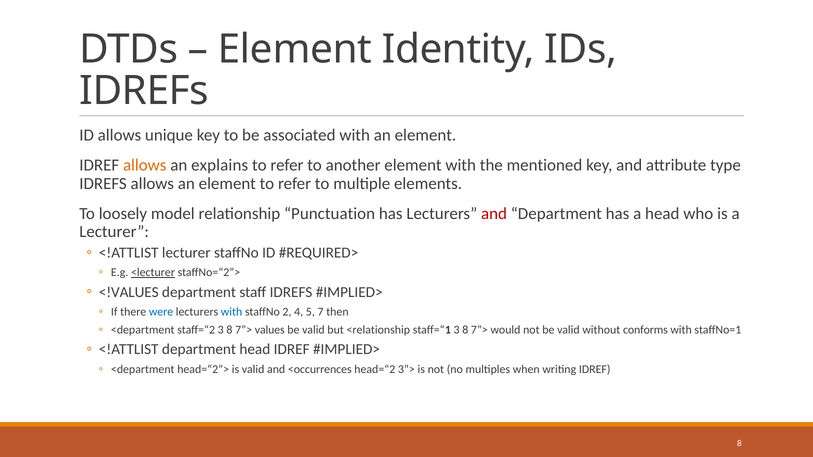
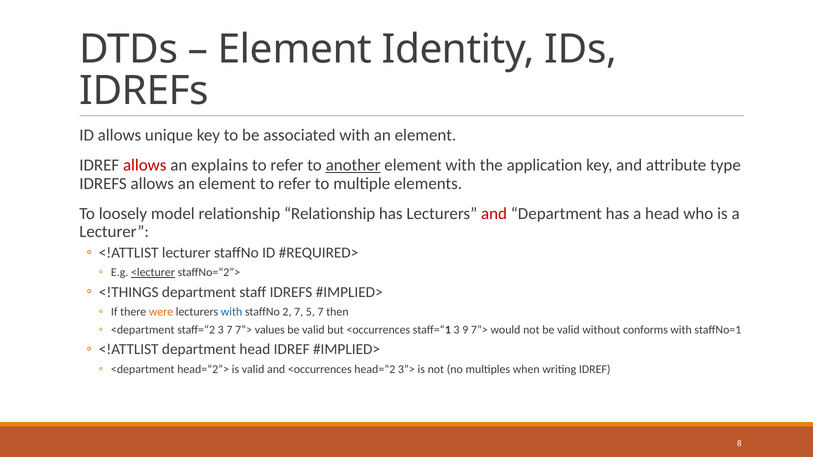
allows colour: orange -> red (145, 165)
another underline: none -> present (353, 165)
mentioned: mentioned -> application (545, 165)
relationship Punctuation: Punctuation -> Relationship (330, 214)
<!VALUES: <!VALUES -> <!THINGS (129, 292)
were colour: blue -> orange (161, 312)
2 4: 4 -> 7 (299, 312)
staff=“2 3 8: 8 -> 7 (229, 330)
but <relationship: <relationship -> <occurrences (378, 330)
staff=“1 3 8: 8 -> 9 (465, 330)
